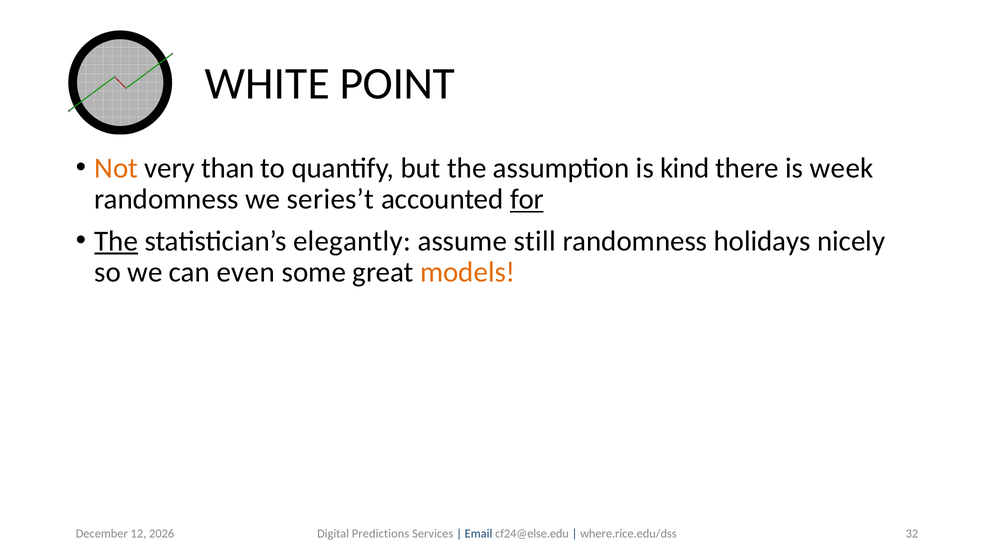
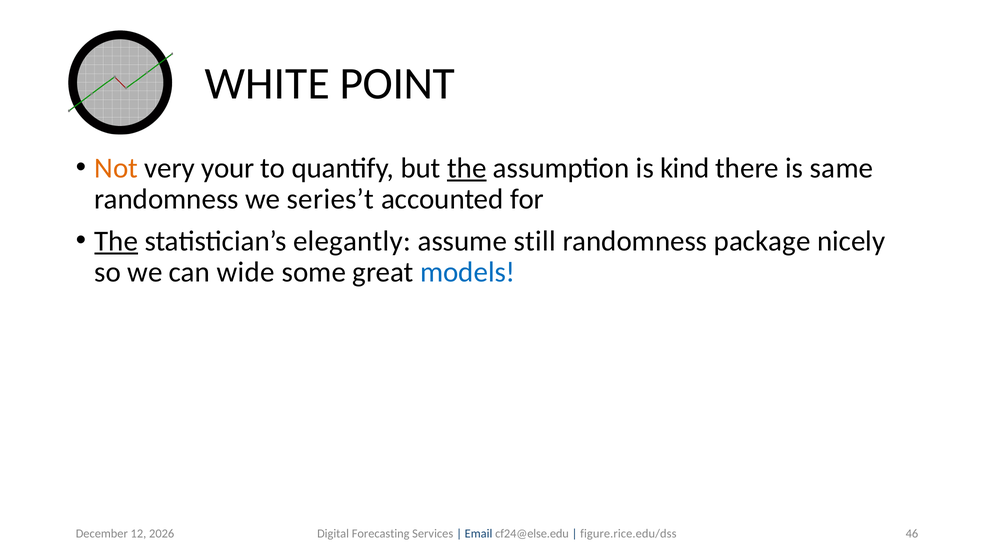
than: than -> your (228, 168)
the underline: none -> present (467, 168)
week: week -> same (842, 168)
for underline: present -> none (527, 199)
holidays: holidays -> package (762, 241)
even: even -> wide (246, 272)
models colour: orange -> blue (468, 272)
32: 32 -> 46 (912, 534)
Predictions: Predictions -> Forecasting (381, 534)
where.rice.edu/dss: where.rice.edu/dss -> figure.rice.edu/dss (628, 534)
